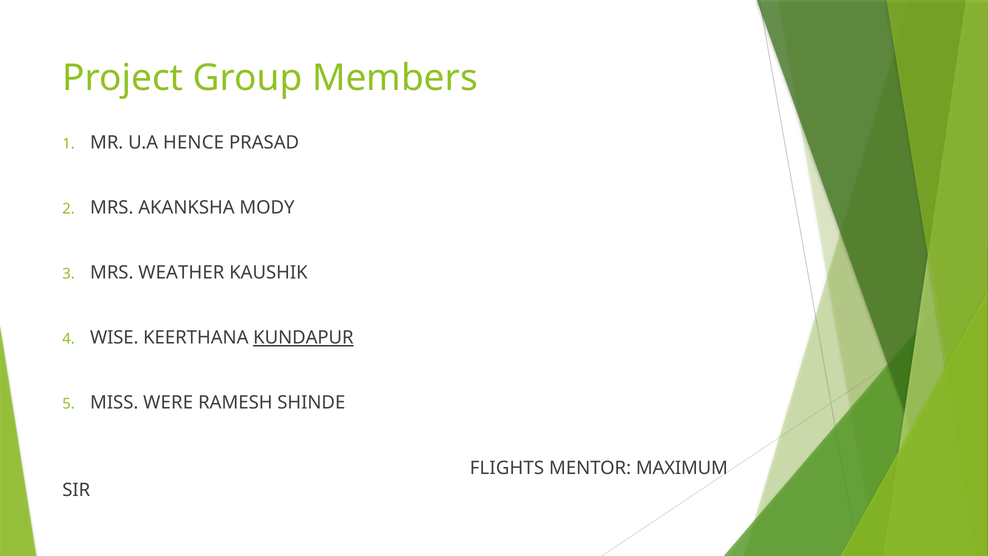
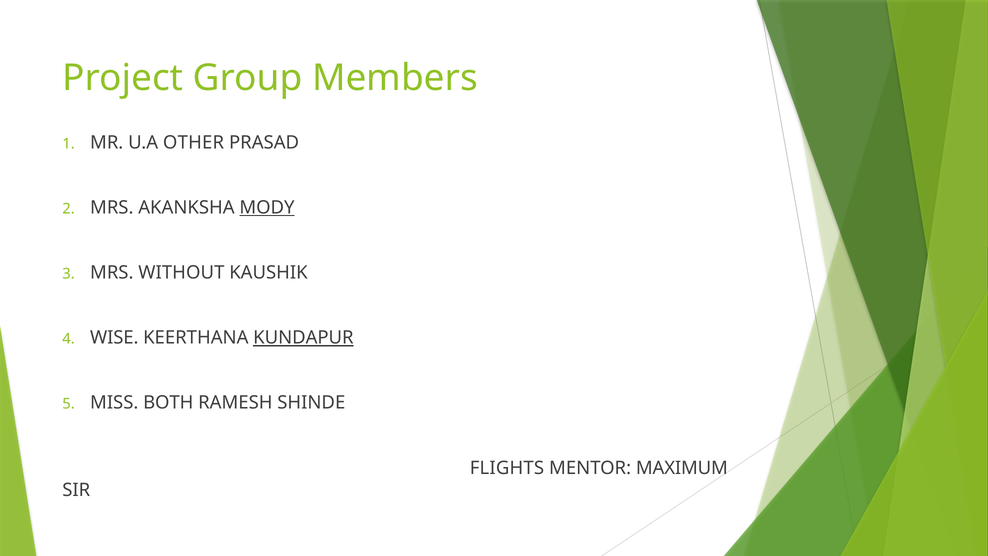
HENCE: HENCE -> OTHER (194, 142)
MODY underline: none -> present (267, 207)
WEATHER: WEATHER -> WITHOUT (181, 273)
WERE: WERE -> BOTH (168, 403)
